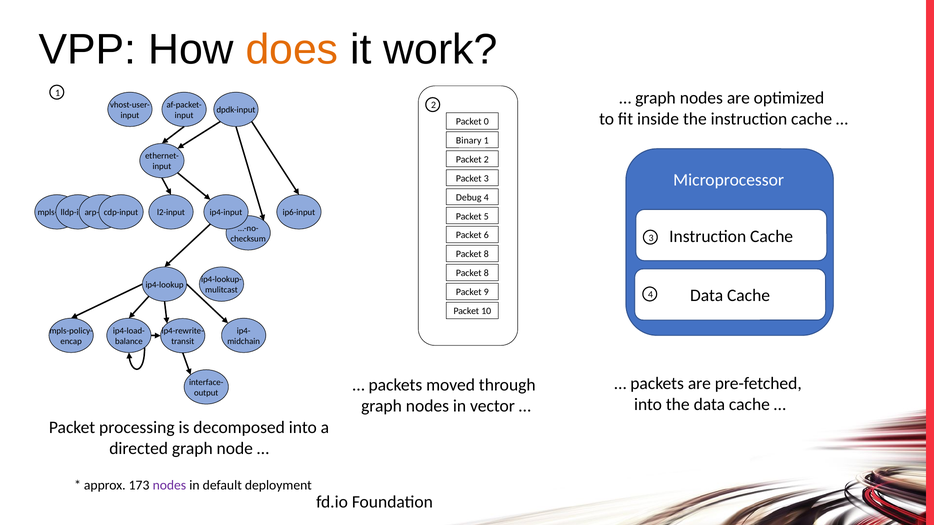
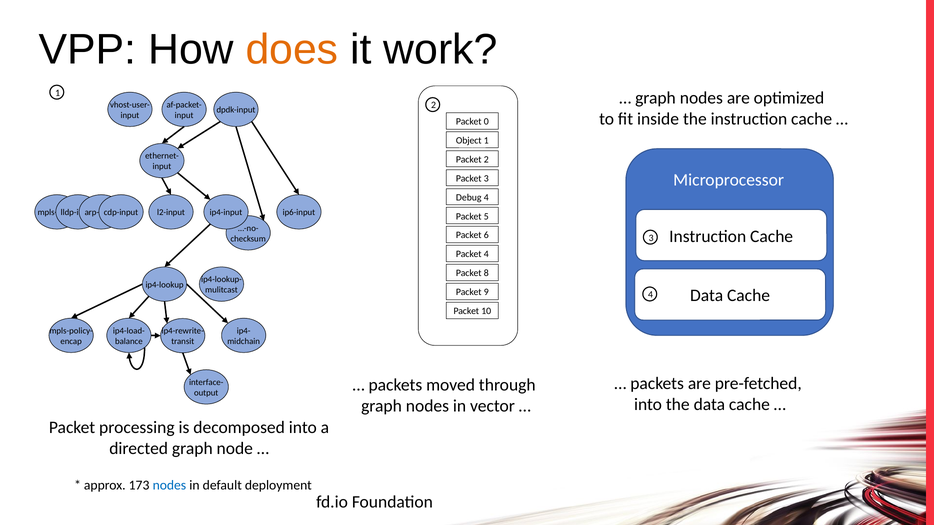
Binary: Binary -> Object (469, 141)
8: 8 -> 4 (486, 254)
nodes colour: purple -> blue (169, 486)
